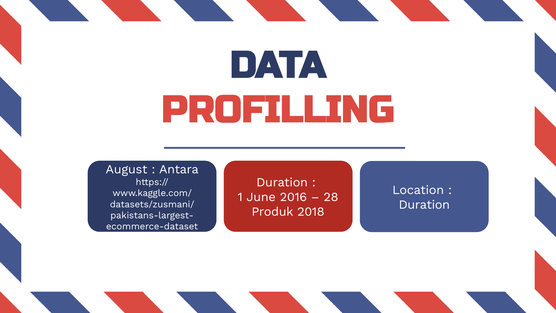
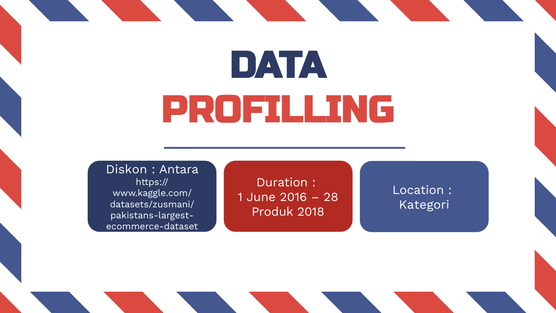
August: August -> Diskon (127, 169)
Duration: Duration -> Kategori (424, 205)
